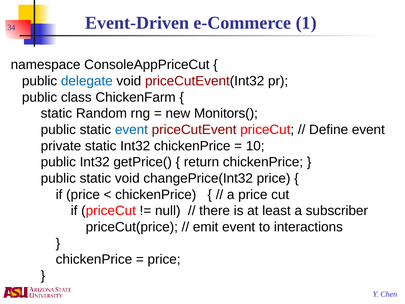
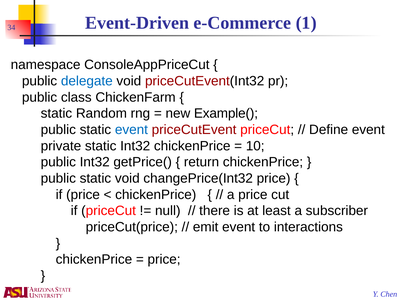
Monitors(: Monitors( -> Example( (226, 113)
